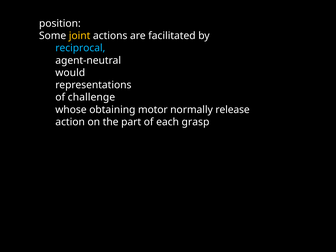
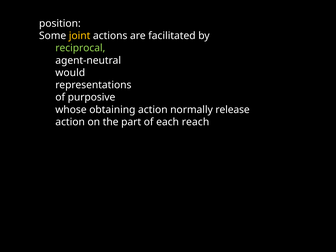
reciprocal colour: light blue -> light green (80, 48)
challenge: challenge -> purposive (92, 97)
obtaining motor: motor -> action (153, 110)
grasp: grasp -> reach (195, 122)
